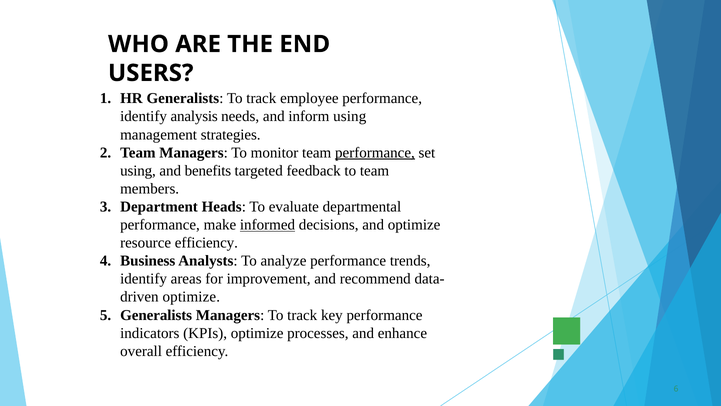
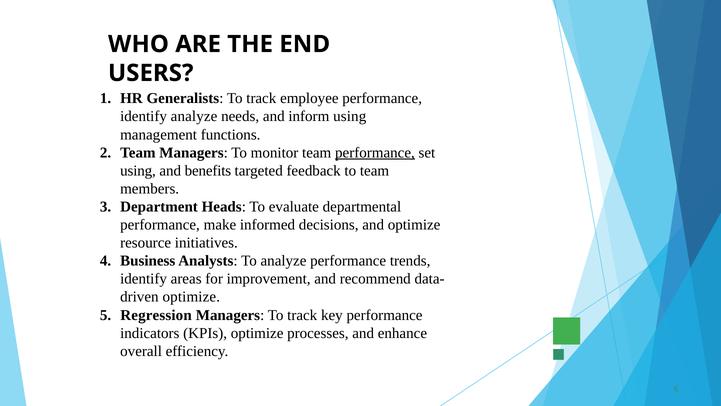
identify analysis: analysis -> analyze (194, 116)
strategies: strategies -> functions (231, 134)
informed underline: present -> none (268, 225)
resource efficiency: efficiency -> initiatives (206, 243)
Generalists: Generalists -> Regression (156, 315)
